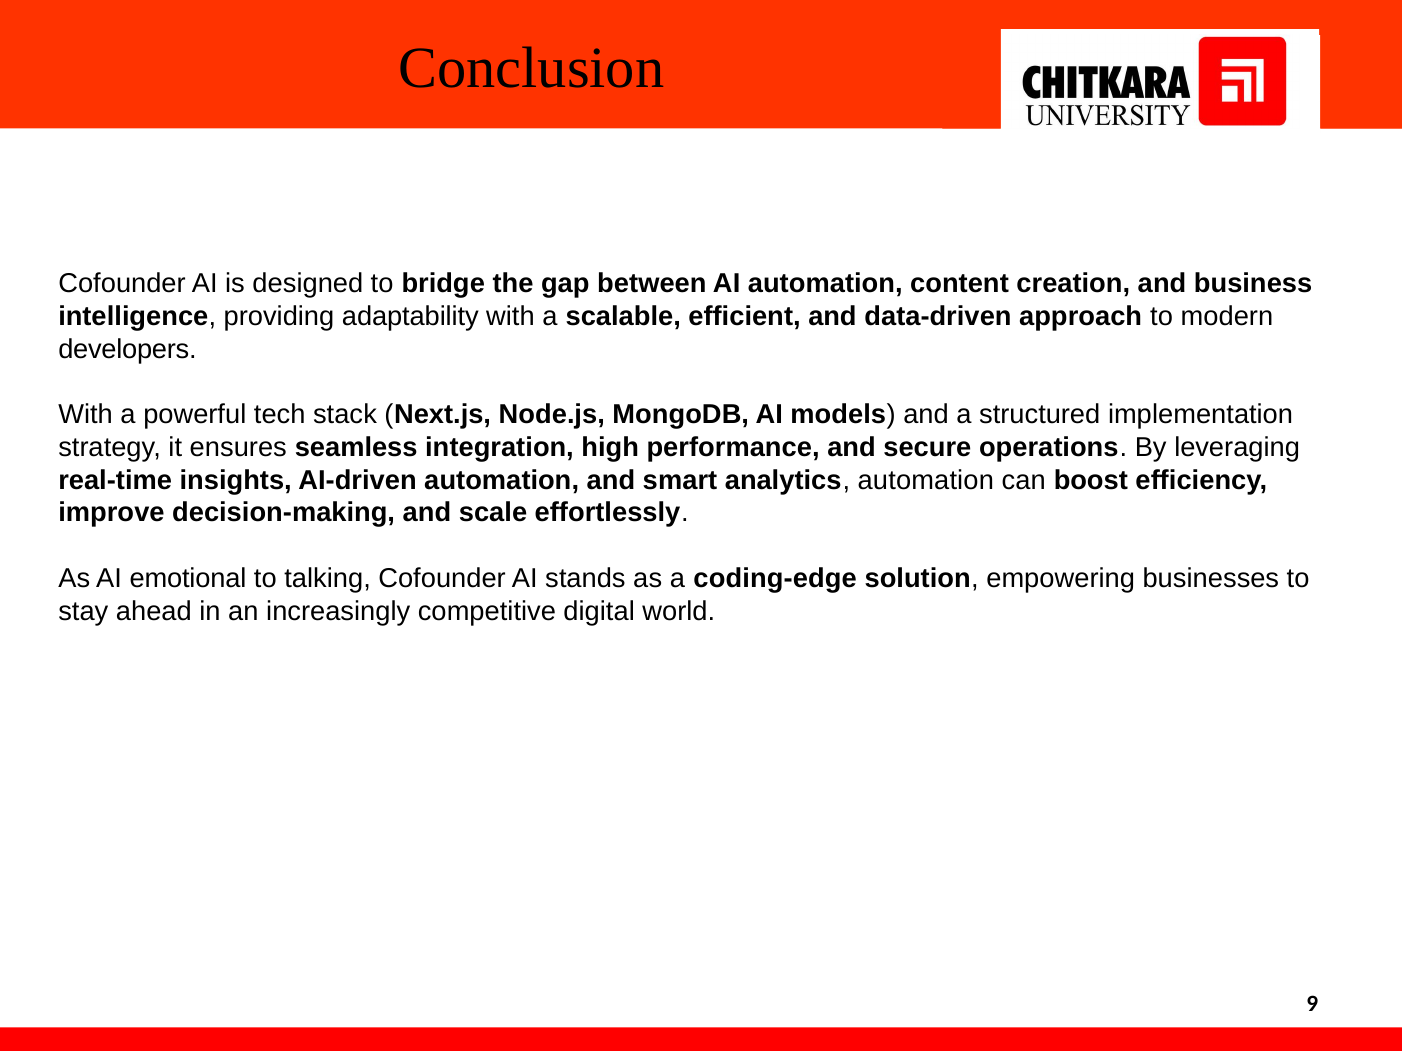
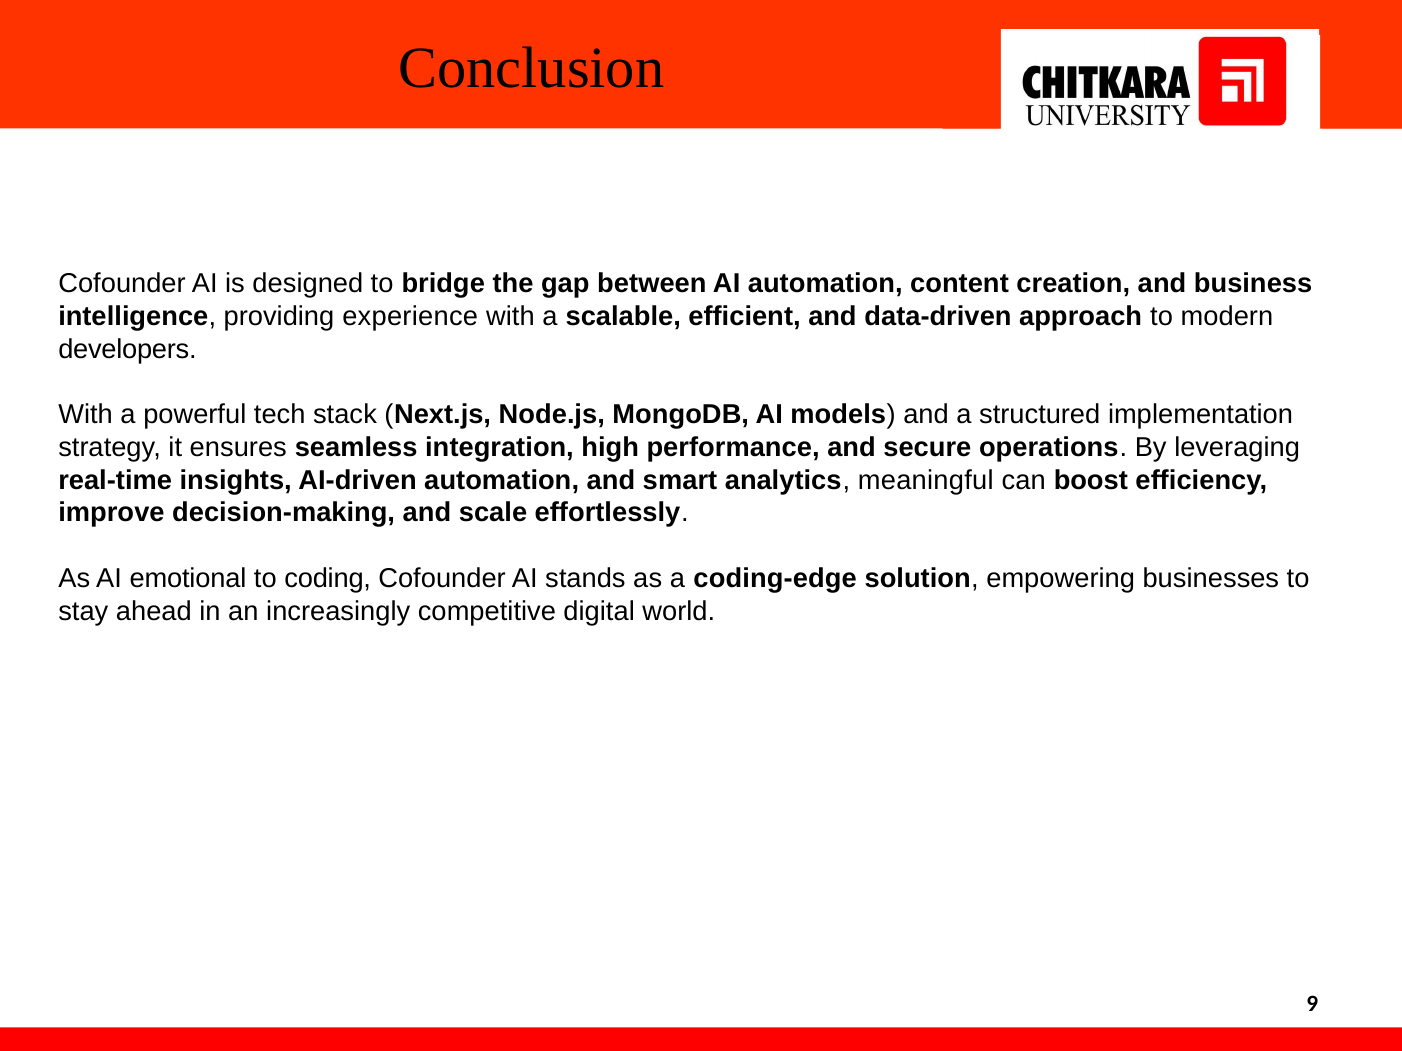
adaptability: adaptability -> experience (410, 317)
analytics automation: automation -> meaningful (926, 480)
talking: talking -> coding (328, 579)
